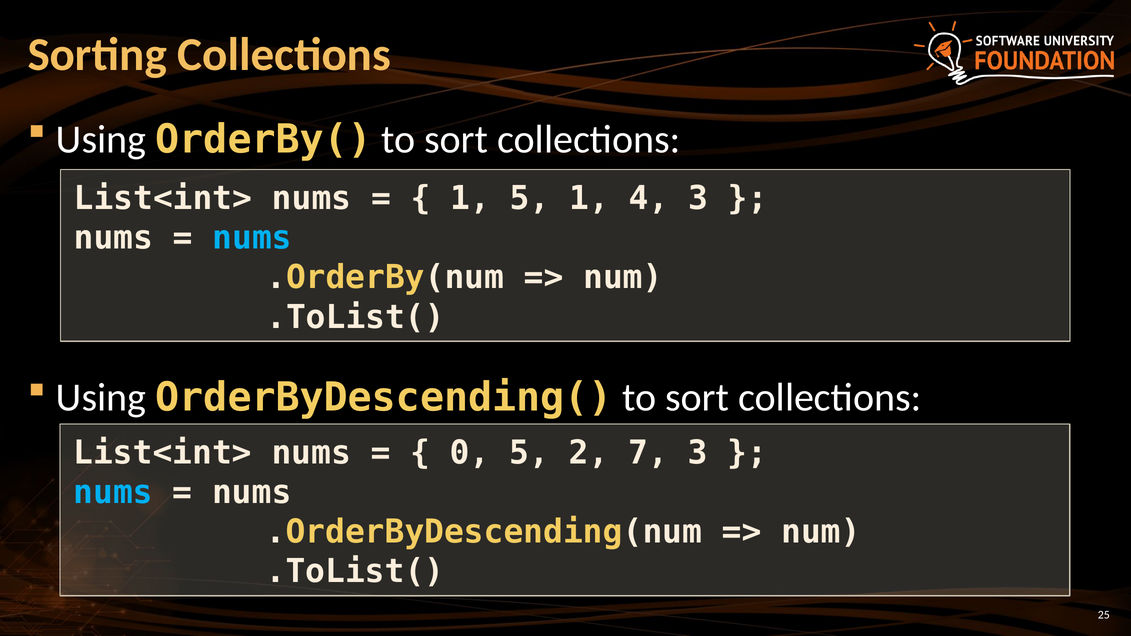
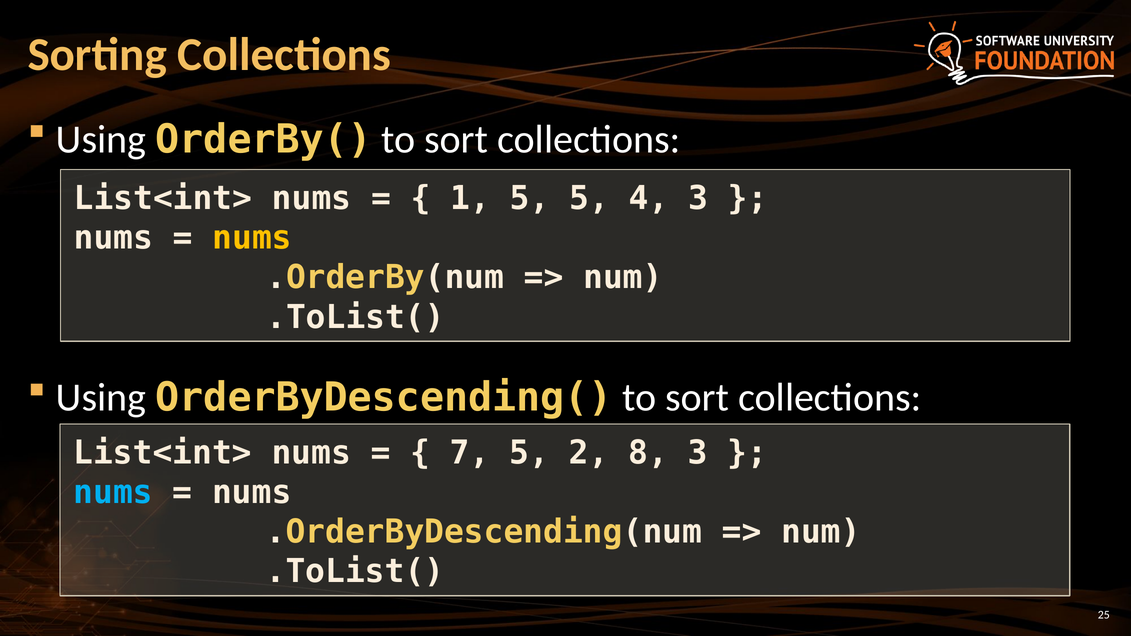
5 1: 1 -> 5 (589, 198)
nums colour: light blue -> yellow (252, 238)
0: 0 -> 7 (470, 453)
7: 7 -> 8 (648, 453)
